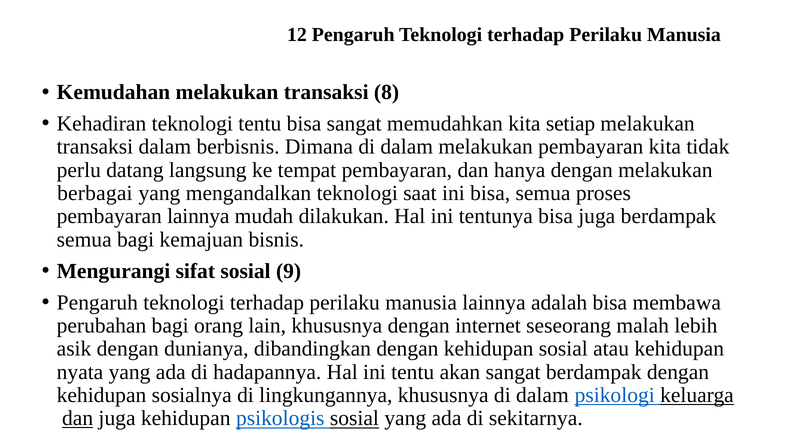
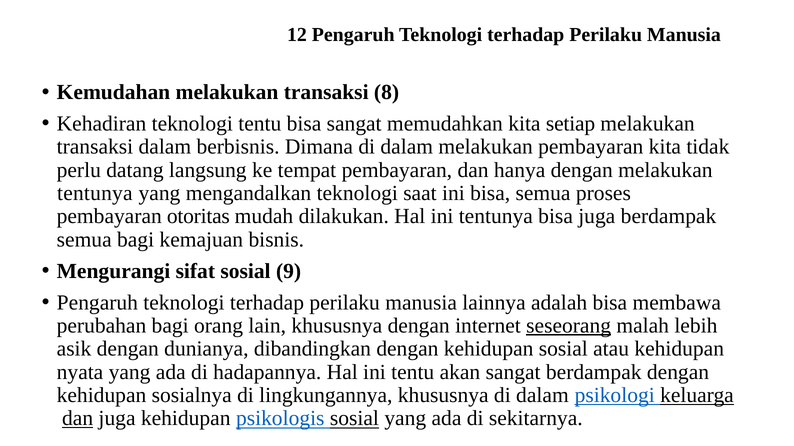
berbagai: berbagai -> tentunya (95, 193)
pembayaran lainnya: lainnya -> otoritas (198, 217)
seseorang underline: none -> present (569, 326)
